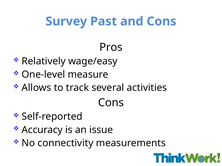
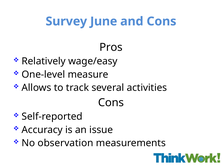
Past: Past -> June (104, 21)
connectivity: connectivity -> observation (66, 144)
